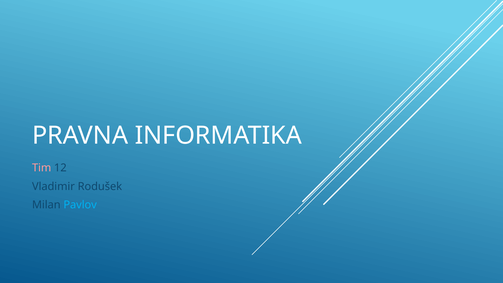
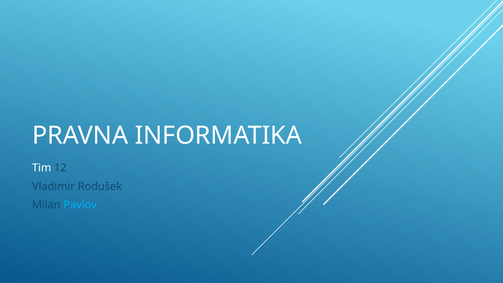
Tim colour: pink -> white (42, 168)
